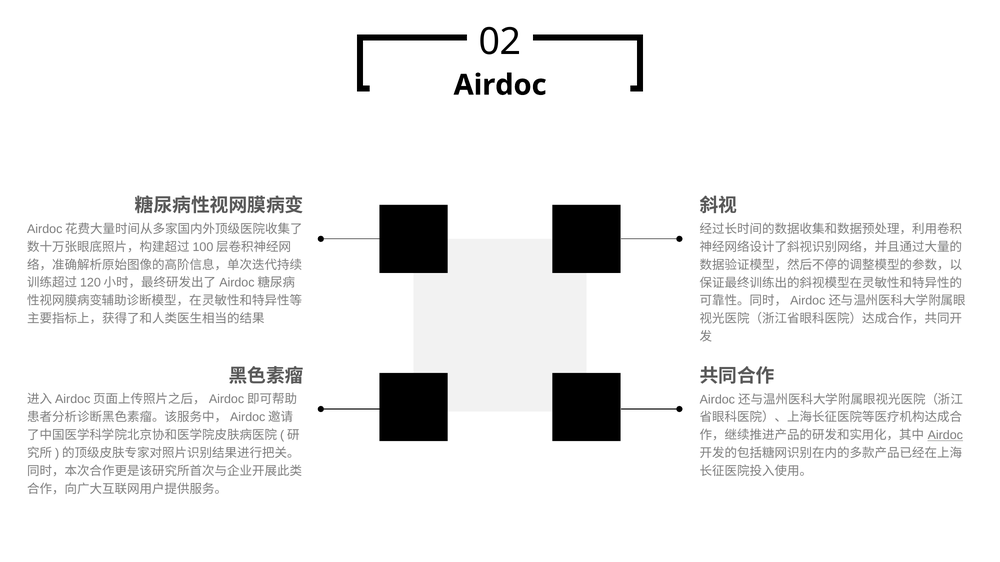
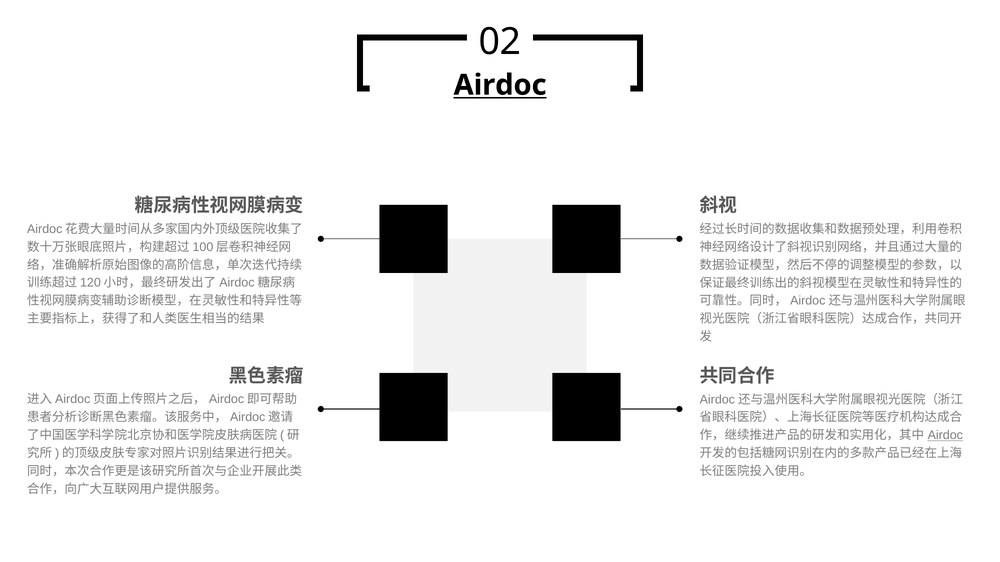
Airdoc underline: none -> present (500, 85)
